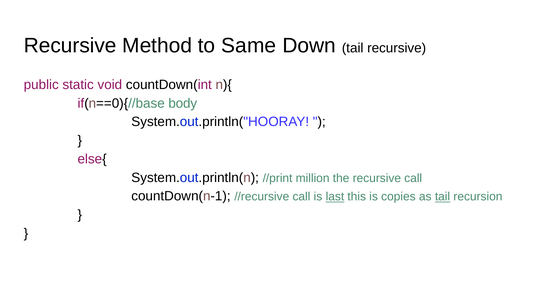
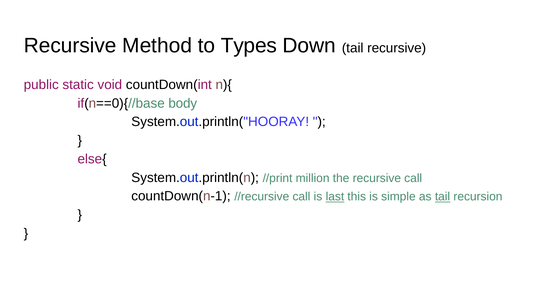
Same: Same -> Types (249, 46)
copies: copies -> simple (398, 196)
